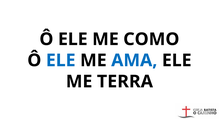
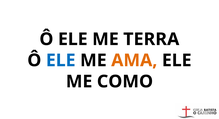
COMO: COMO -> TERRA (151, 39)
AMA colour: blue -> orange (134, 60)
TERRA: TERRA -> COMO (125, 82)
